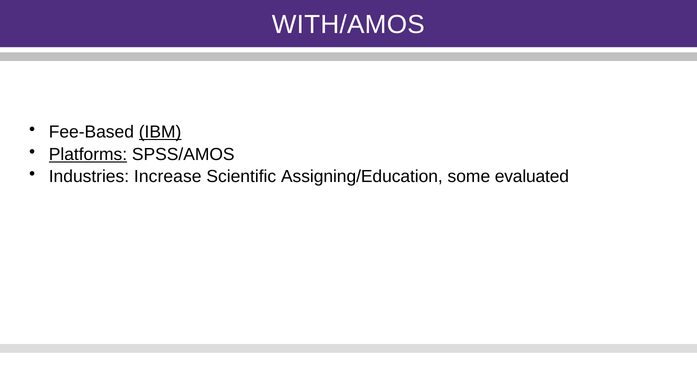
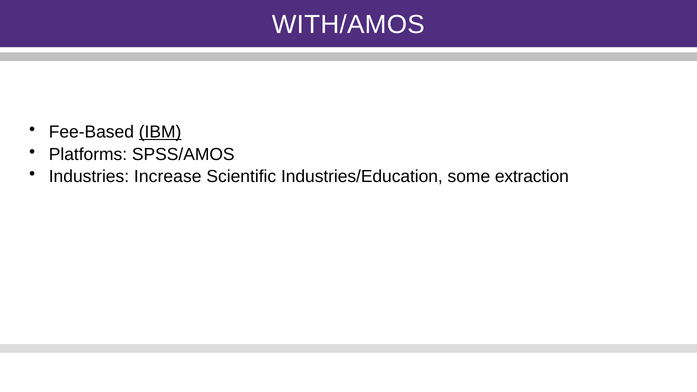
Platforms underline: present -> none (88, 154)
Assigning/Education: Assigning/Education -> Industries/Education (362, 177)
evaluated: evaluated -> extraction (532, 177)
